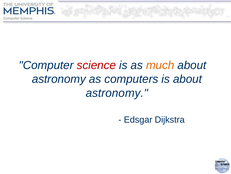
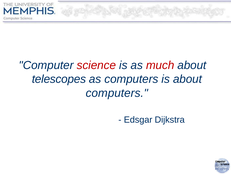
much colour: orange -> red (160, 65)
astronomy: astronomy -> telescopes (59, 79)
astronomy: astronomy -> computers (117, 93)
